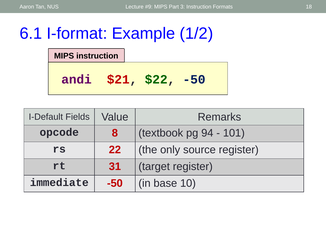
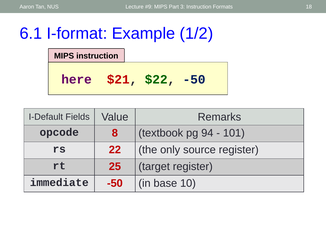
andi: andi -> here (77, 79)
31: 31 -> 25 (115, 166)
